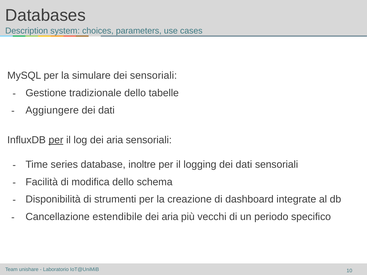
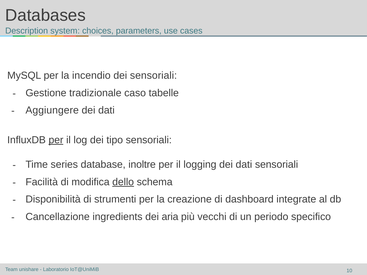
simulare: simulare -> incendio (91, 76)
tradizionale dello: dello -> caso (135, 93)
log dei aria: aria -> tipo (115, 140)
dello underline: none -> present (123, 182)
estendibile: estendibile -> ingredients (117, 217)
